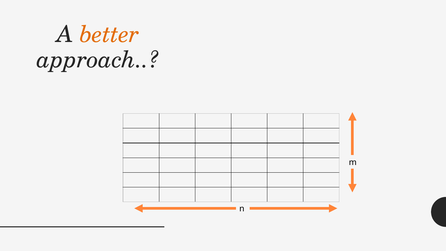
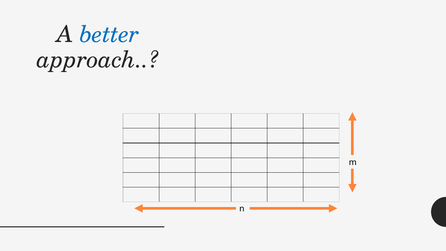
better colour: orange -> blue (109, 35)
